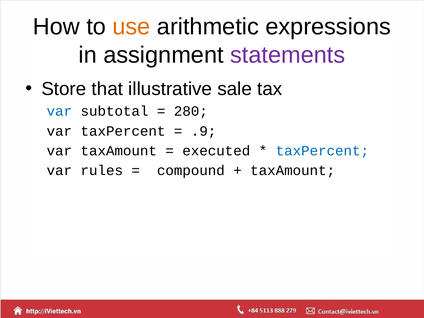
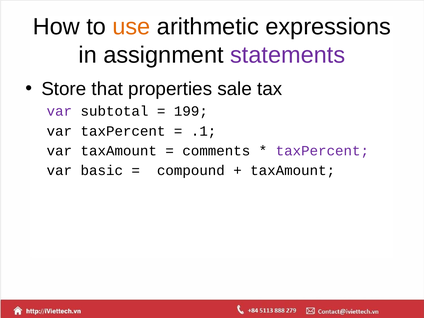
illustrative: illustrative -> properties (170, 89)
var colour: blue -> purple (59, 111)
280: 280 -> 199 (191, 111)
.9: .9 -> .1 (204, 131)
executed: executed -> comments (216, 151)
taxPercent colour: blue -> purple (322, 151)
rules: rules -> basic (102, 171)
